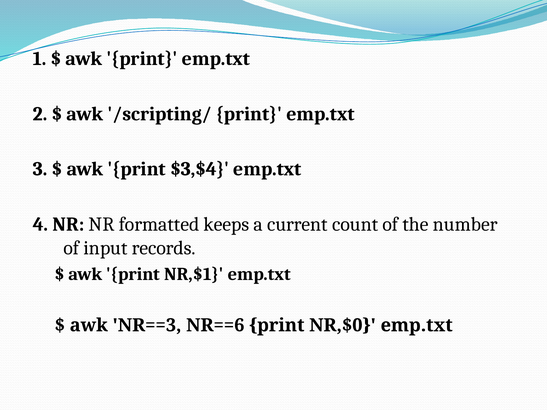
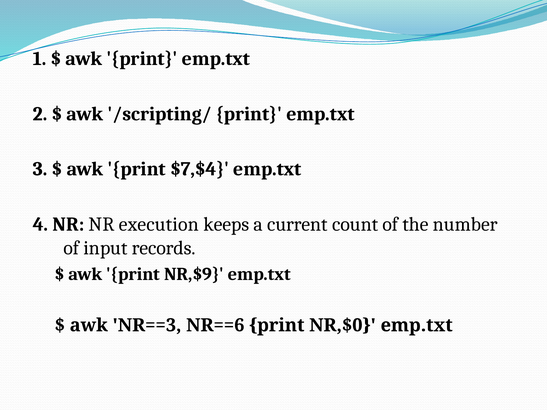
$3,$4: $3,$4 -> $7,$4 (200, 169)
formatted: formatted -> execution (159, 224)
NR,$1: NR,$1 -> NR,$9 (194, 274)
